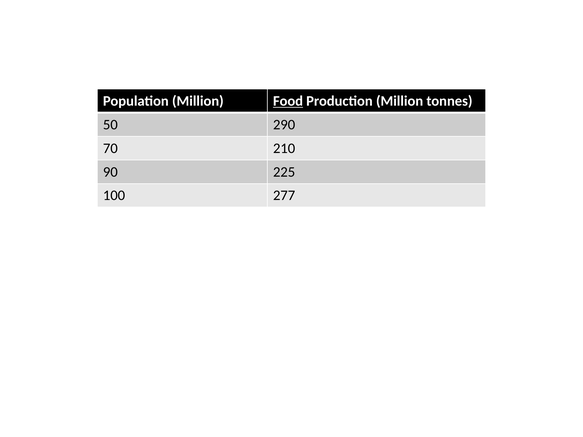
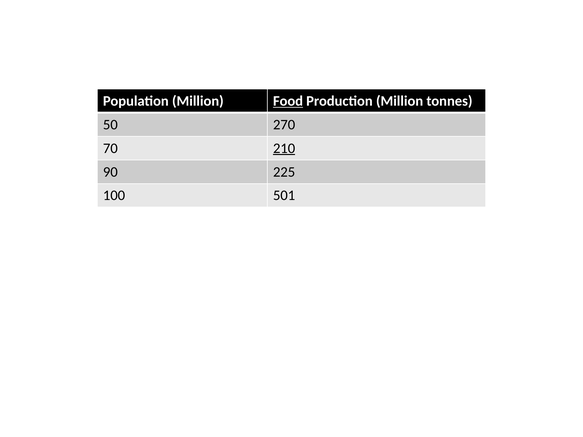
290: 290 -> 270 (284, 125)
210 underline: none -> present (284, 148)
277: 277 -> 501 (284, 196)
